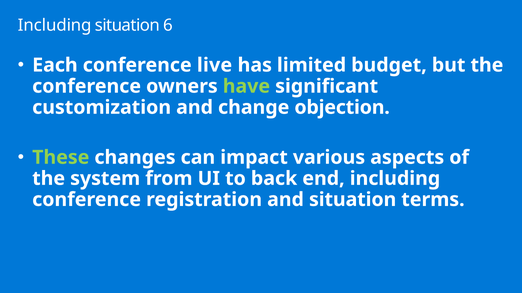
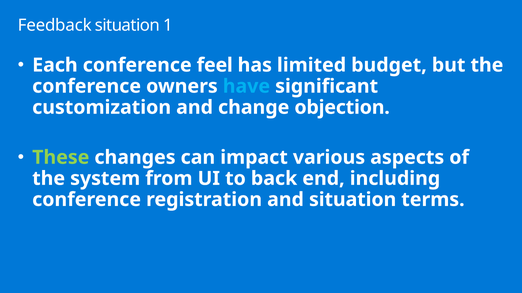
Including: Including -> Feedback (55, 25)
6: 6 -> 1 (168, 25)
live: live -> feel (215, 65)
have colour: light green -> light blue (246, 86)
